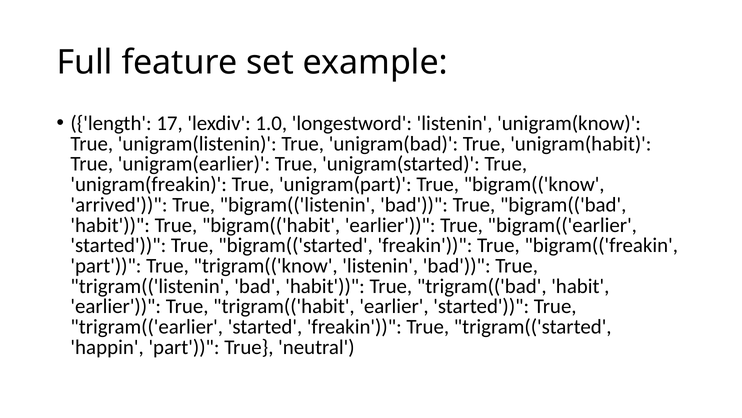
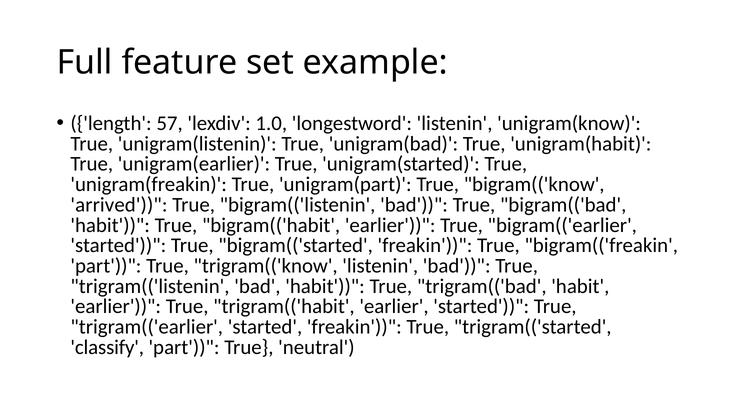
17: 17 -> 57 (170, 123)
happin: happin -> classify (107, 347)
